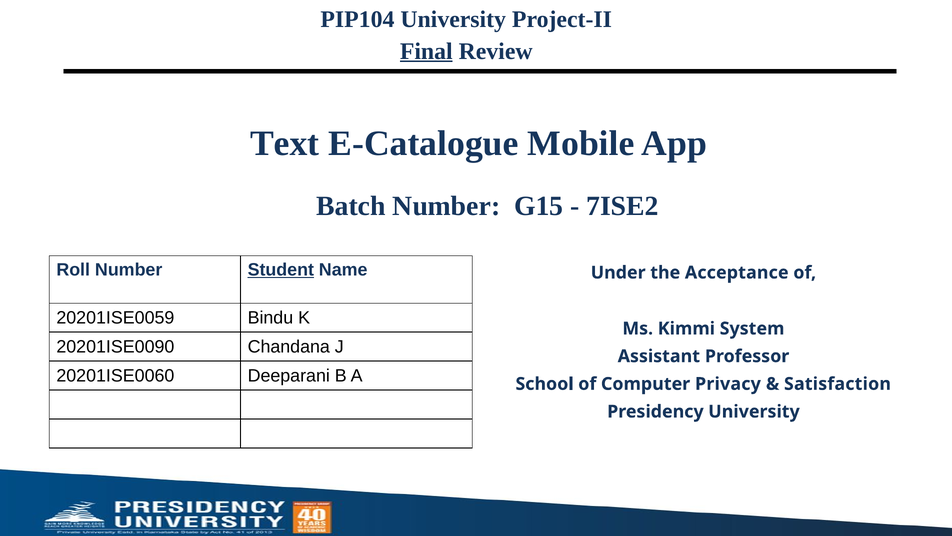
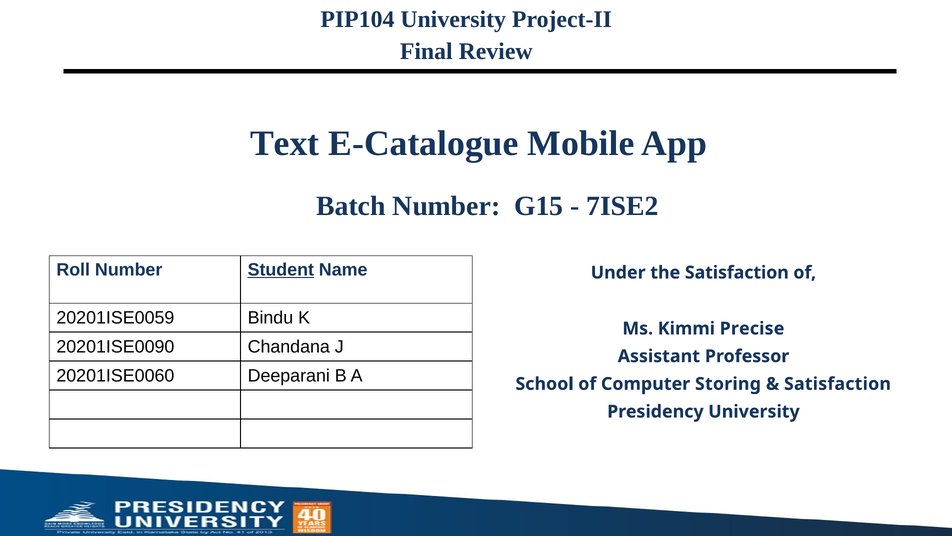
Final underline: present -> none (426, 51)
the Acceptance: Acceptance -> Satisfaction (737, 272)
System: System -> Precise (752, 328)
Privacy: Privacy -> Storing (728, 384)
